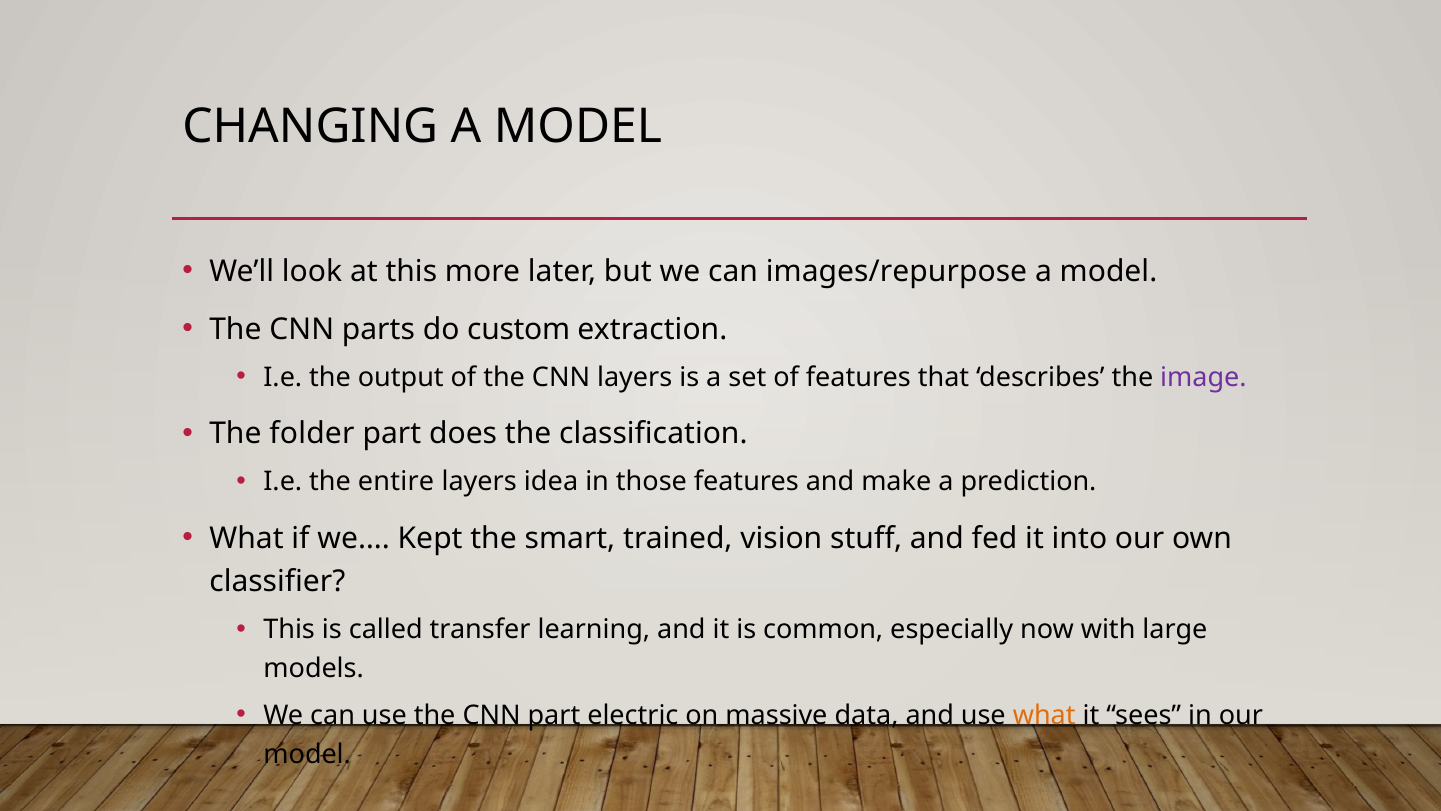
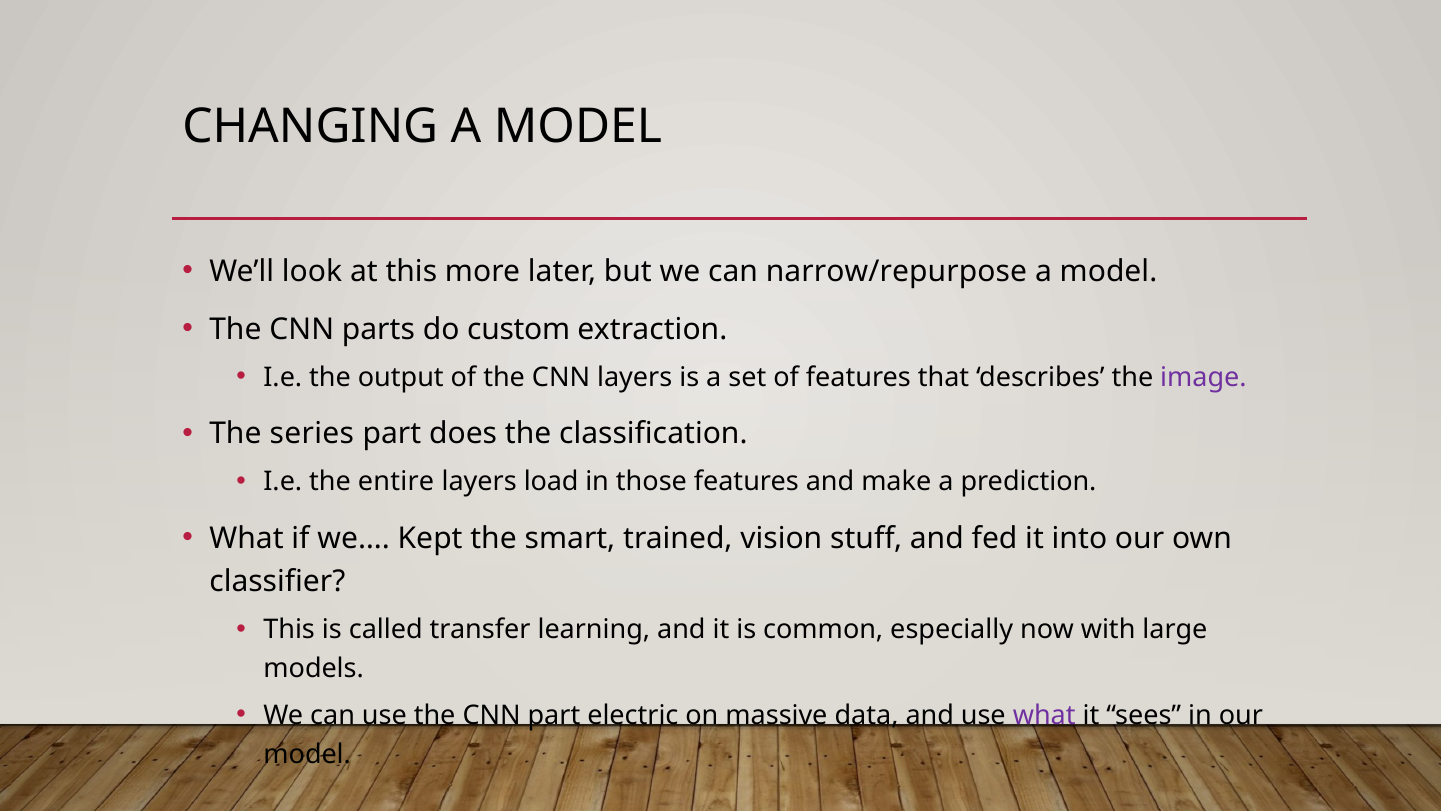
images/repurpose: images/repurpose -> narrow/repurpose (896, 271)
folder: folder -> series (312, 434)
idea: idea -> load (551, 482)
what colour: orange -> purple (1044, 715)
